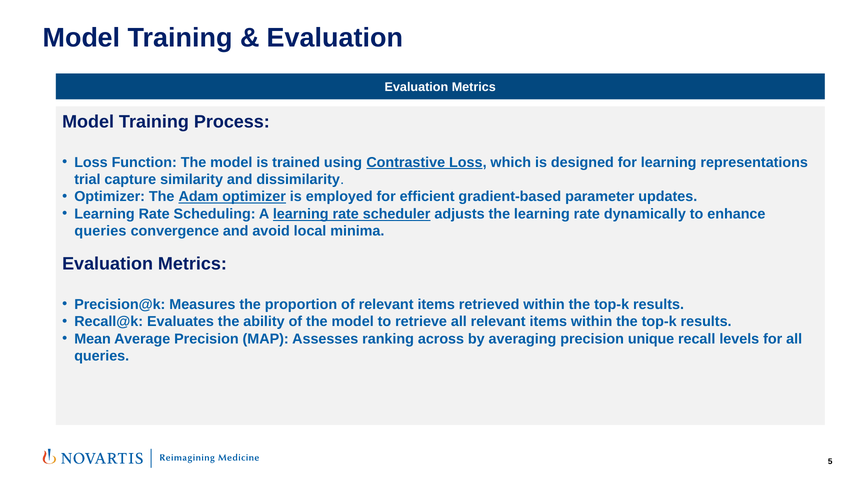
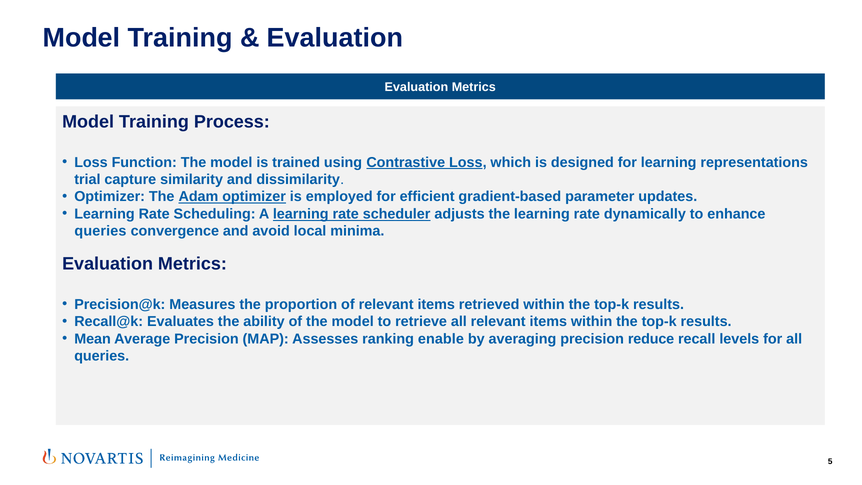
across: across -> enable (441, 339)
unique: unique -> reduce (651, 339)
